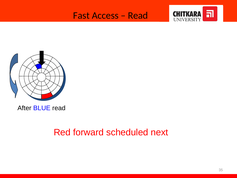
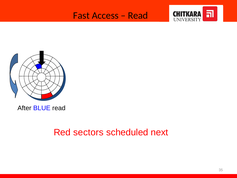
forward: forward -> sectors (88, 132)
